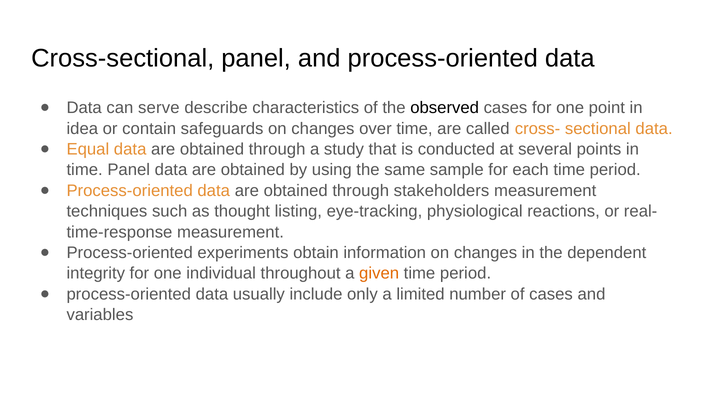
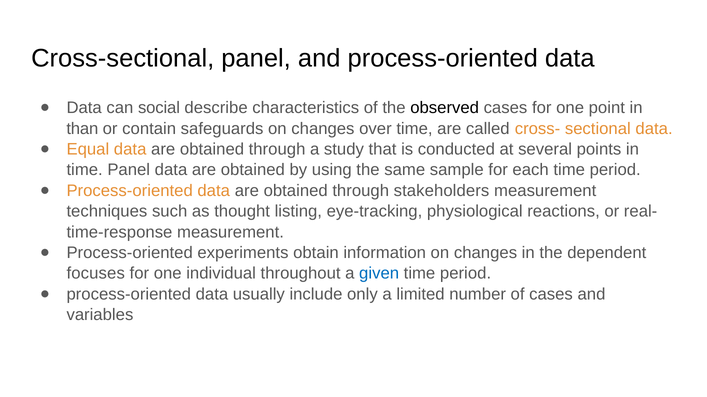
serve: serve -> social (159, 108)
idea: idea -> than (82, 129)
integrity: integrity -> focuses (96, 274)
given colour: orange -> blue (379, 274)
